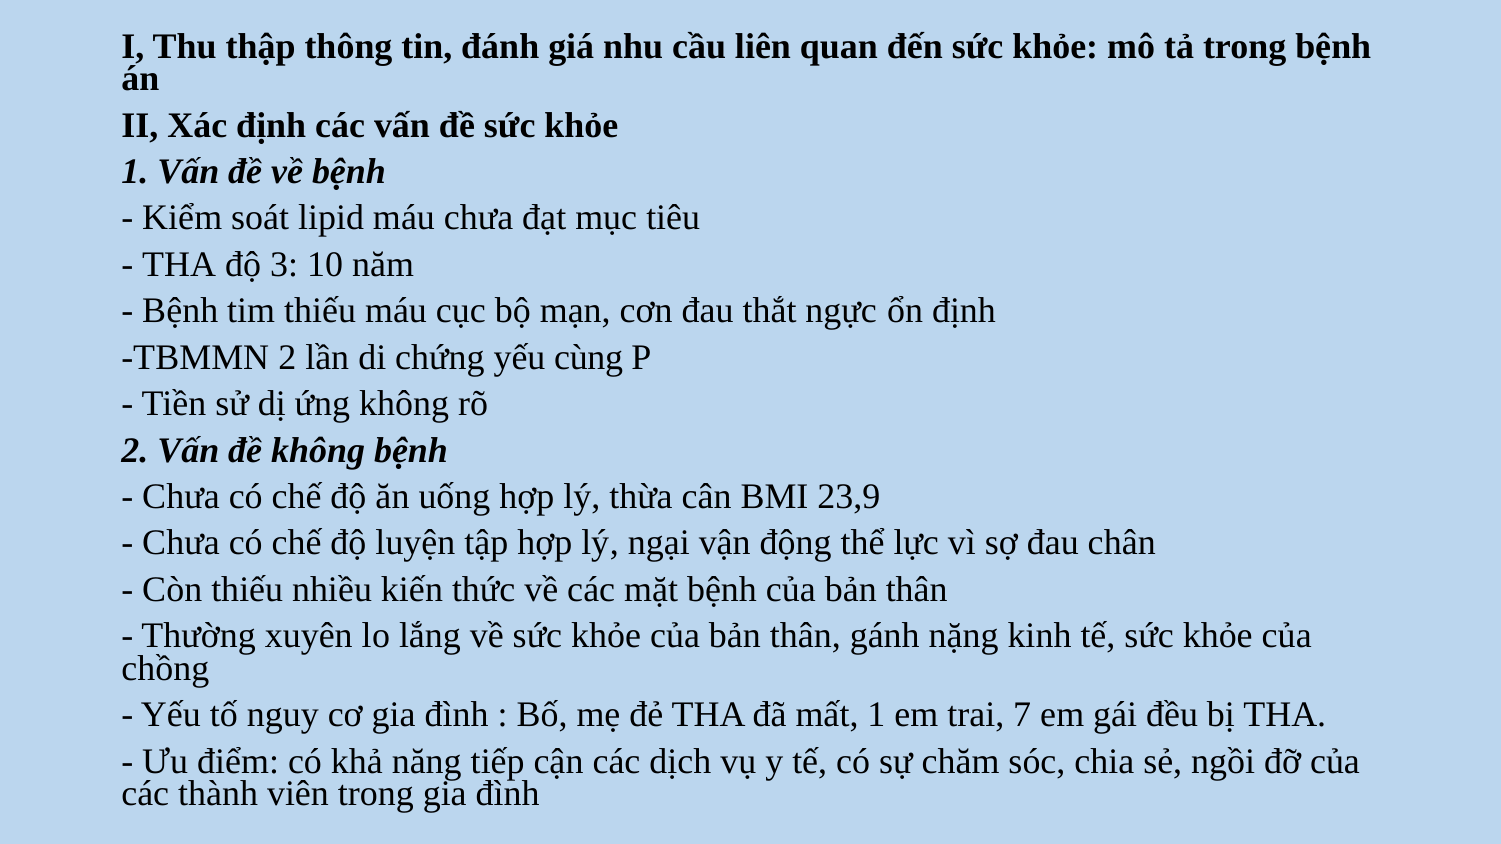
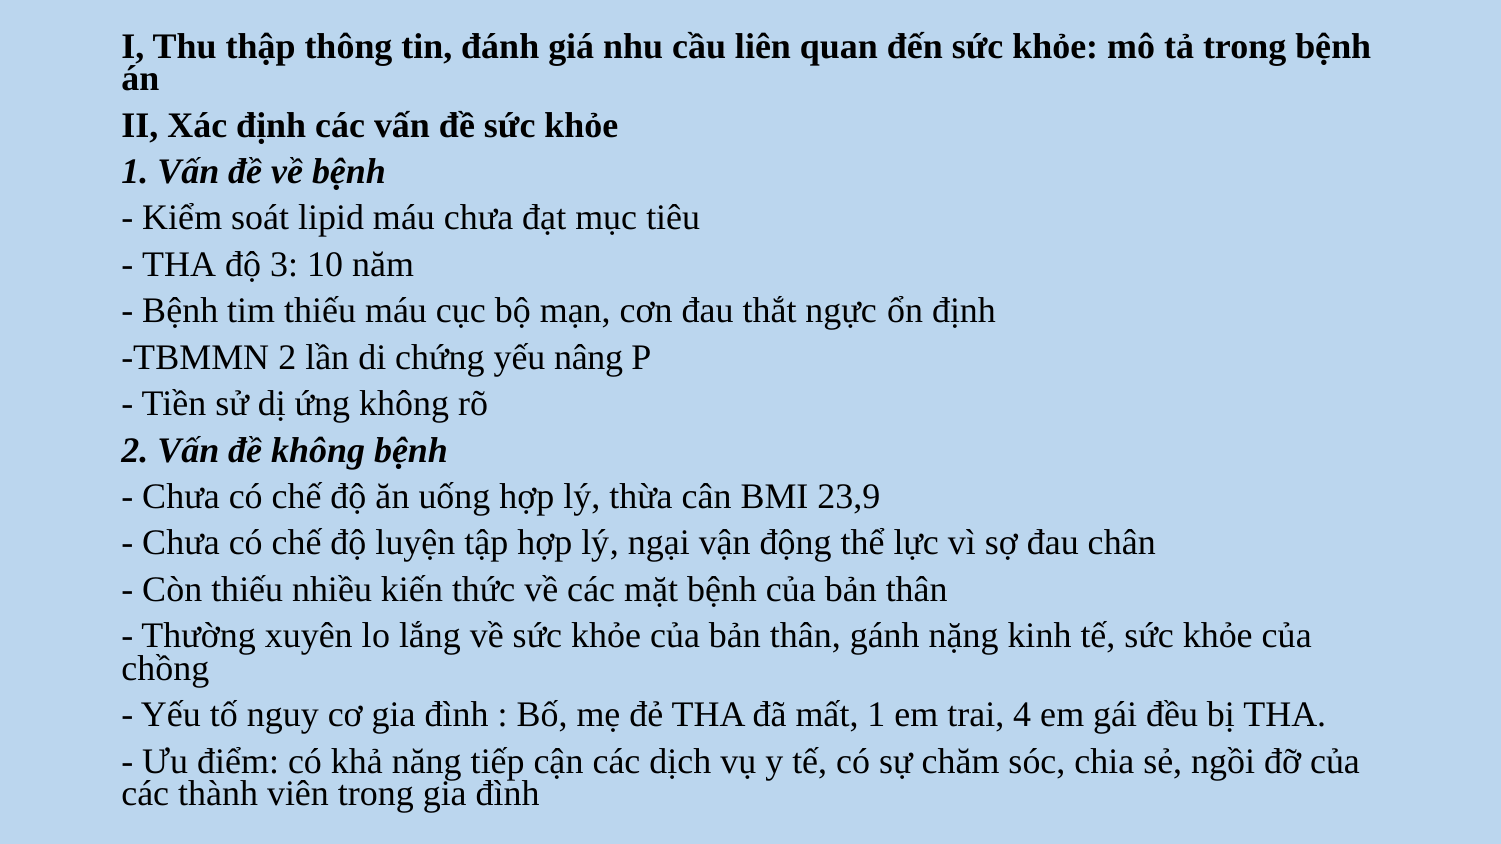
cùng: cùng -> nâng (589, 357)
7: 7 -> 4 (1022, 715)
